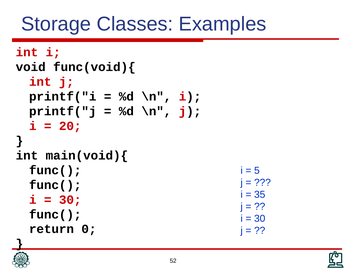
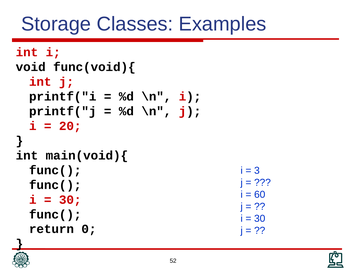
5: 5 -> 3 (257, 171)
35: 35 -> 60 (260, 195)
